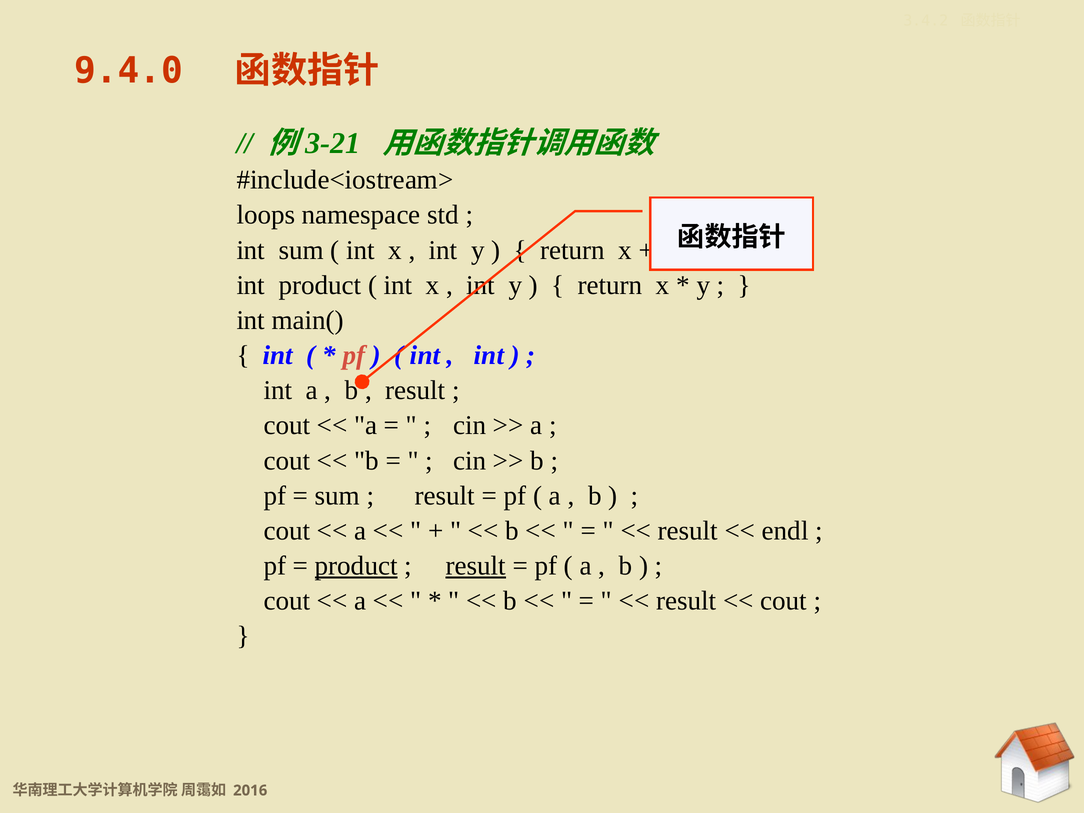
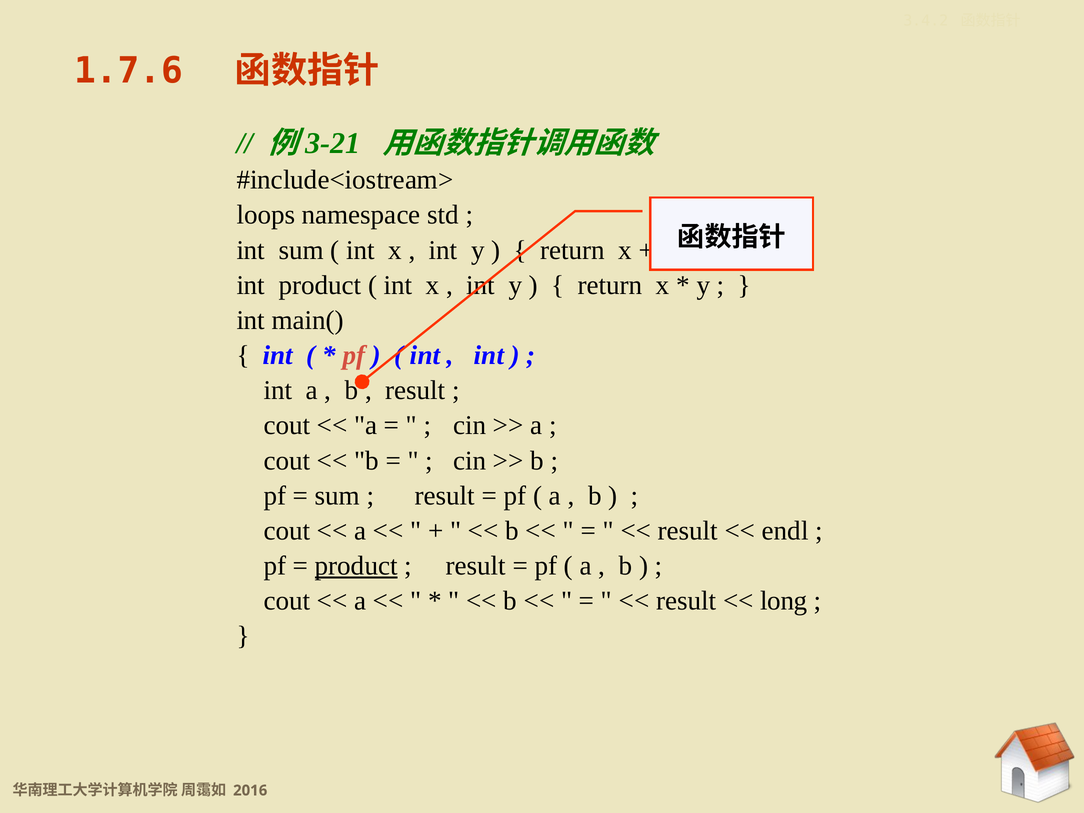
9.4.0: 9.4.0 -> 1.7.6 (129, 71)
result underline: present -> none (476, 566)
cout: cout -> long (784, 601)
